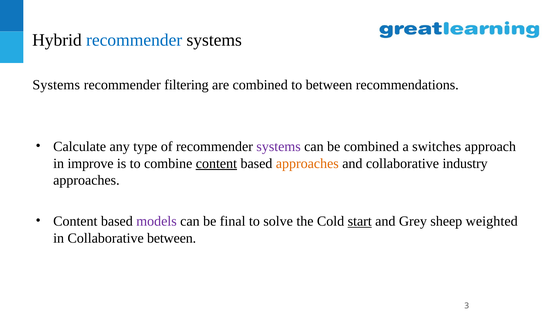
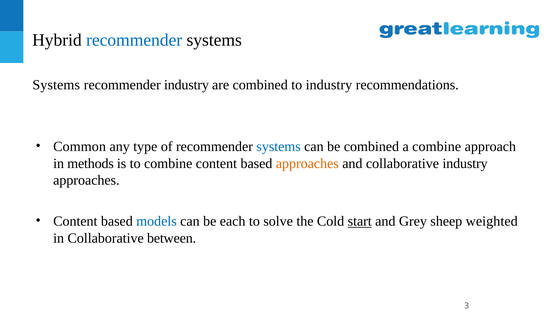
recommender filtering: filtering -> industry (186, 85)
to between: between -> industry (329, 85)
Calculate: Calculate -> Common (80, 147)
systems colour: purple -> blue (279, 147)
a switches: switches -> combine (437, 147)
improve: improve -> methods (91, 163)
content underline: present -> none (216, 163)
models colour: purple -> blue (156, 221)
final: final -> each (233, 221)
